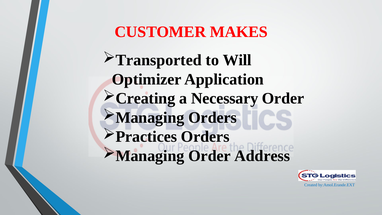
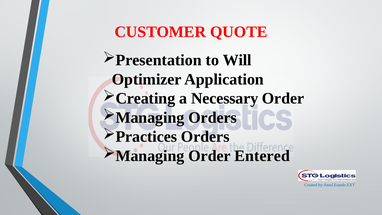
MAKES: MAKES -> QUOTE (239, 32)
Transported: Transported -> Presentation (159, 60)
Address: Address -> Entered (262, 156)
